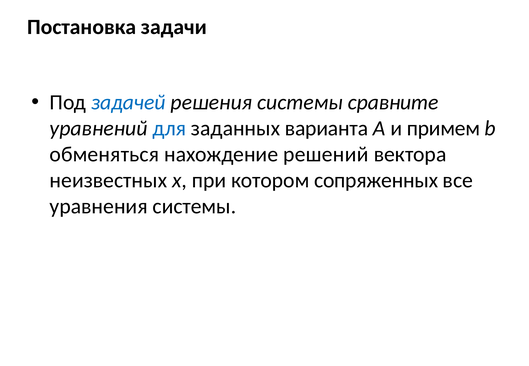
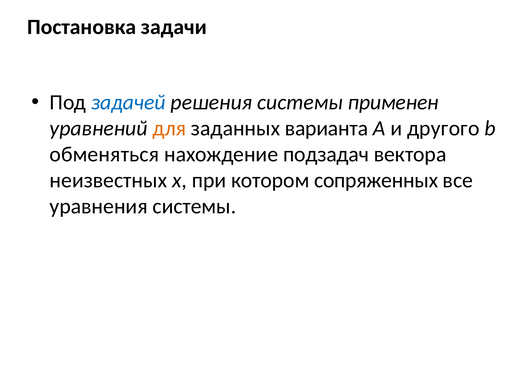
сравните: сравните -> применен (393, 102)
для colour: blue -> orange (169, 128)
примем: примем -> другого (443, 128)
решений: решений -> подзадач (326, 155)
